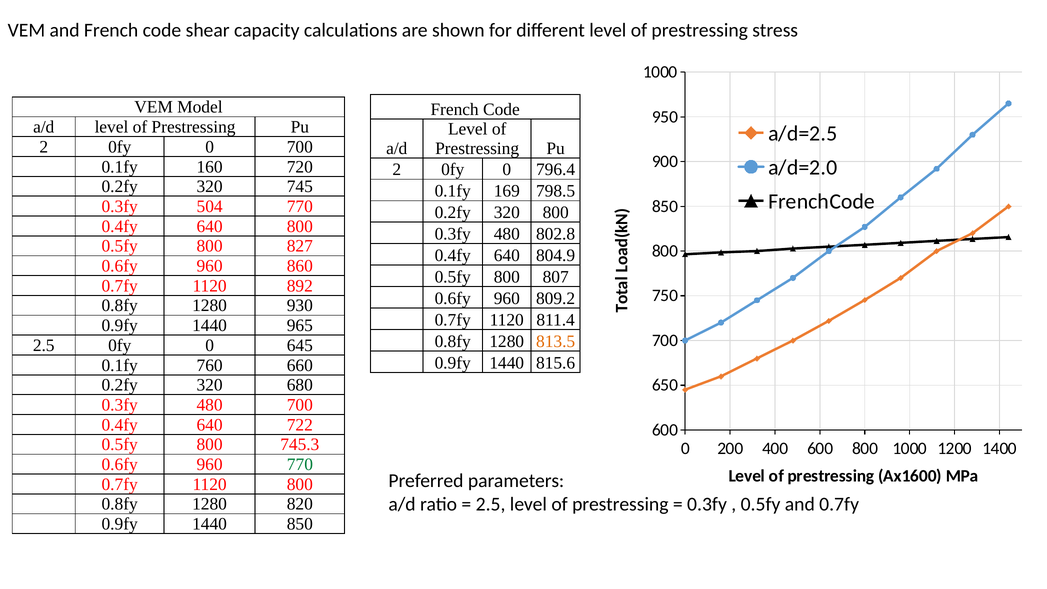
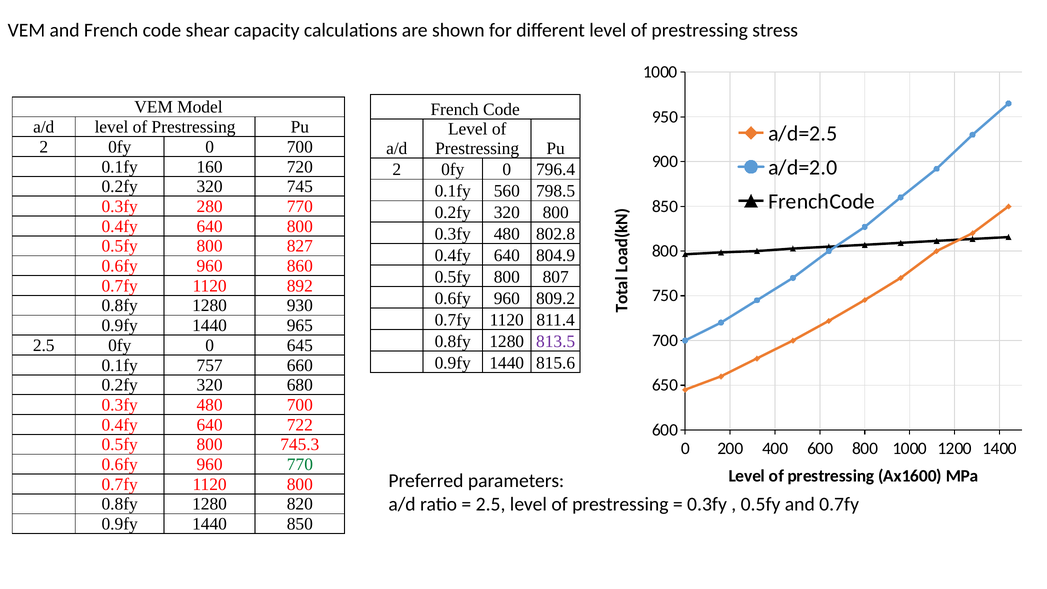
169: 169 -> 560 (507, 191)
504: 504 -> 280 (210, 206)
813.5 colour: orange -> purple (556, 341)
760: 760 -> 757 (210, 365)
